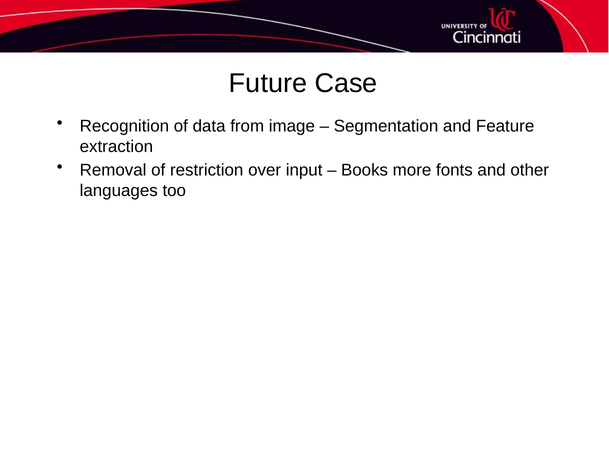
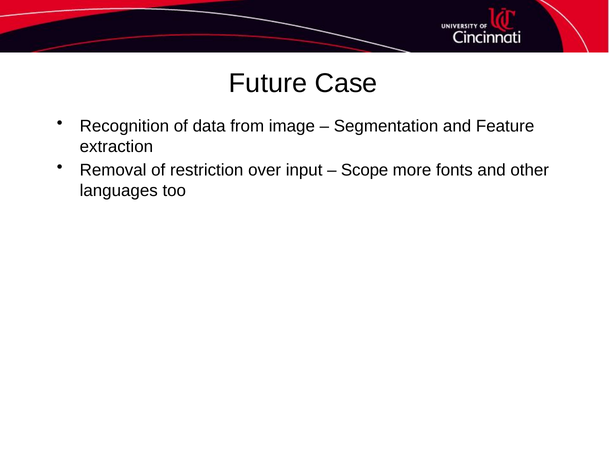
Books: Books -> Scope (365, 170)
